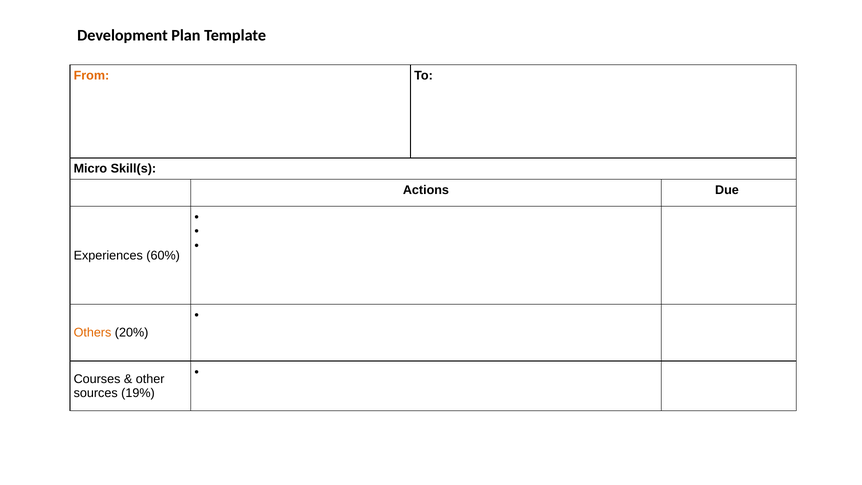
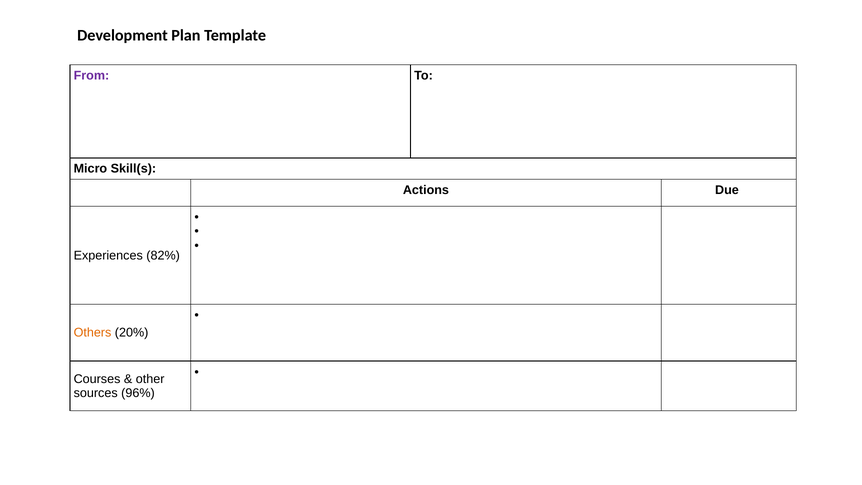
From colour: orange -> purple (91, 76)
60%: 60% -> 82% (163, 255)
19%: 19% -> 96% (138, 393)
